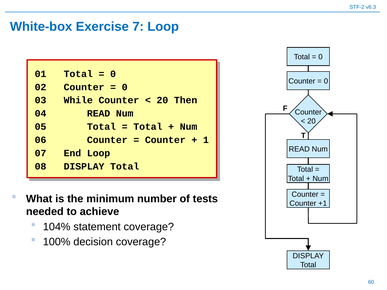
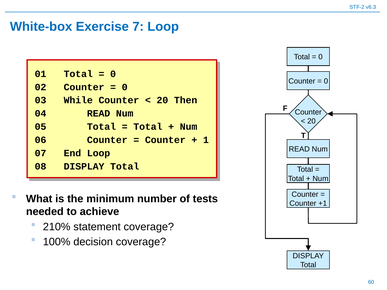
104%: 104% -> 210% (57, 227)
